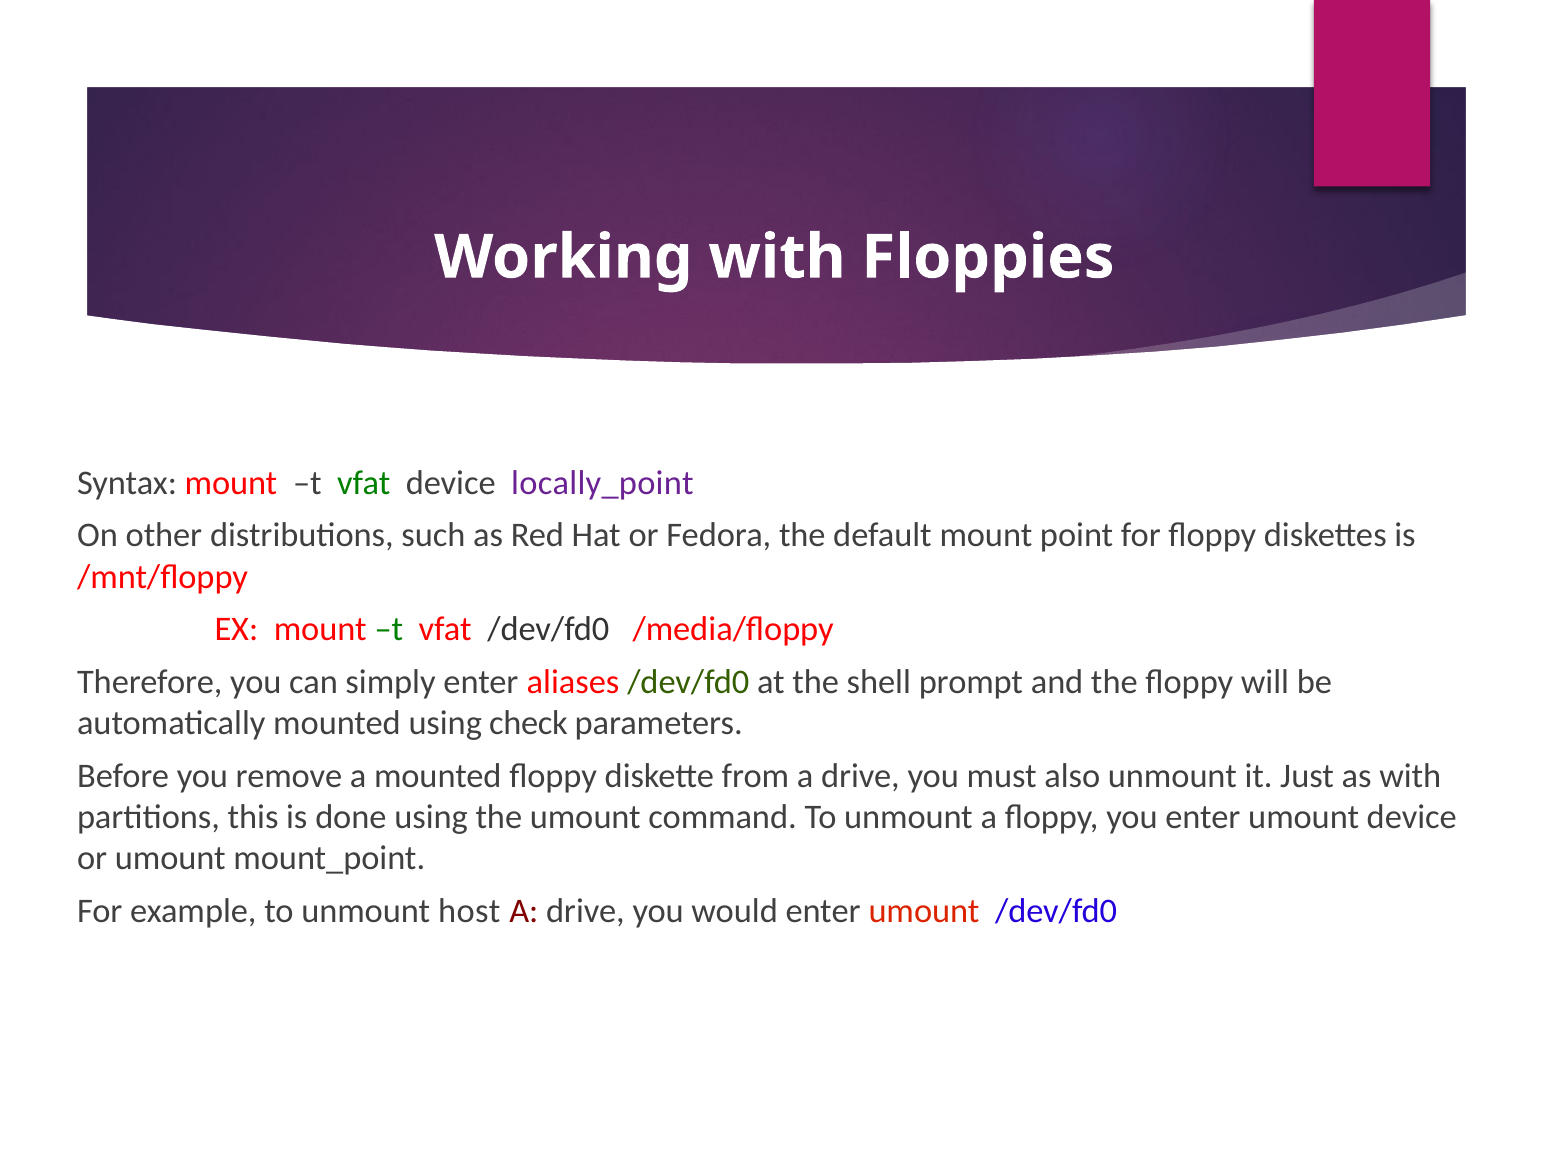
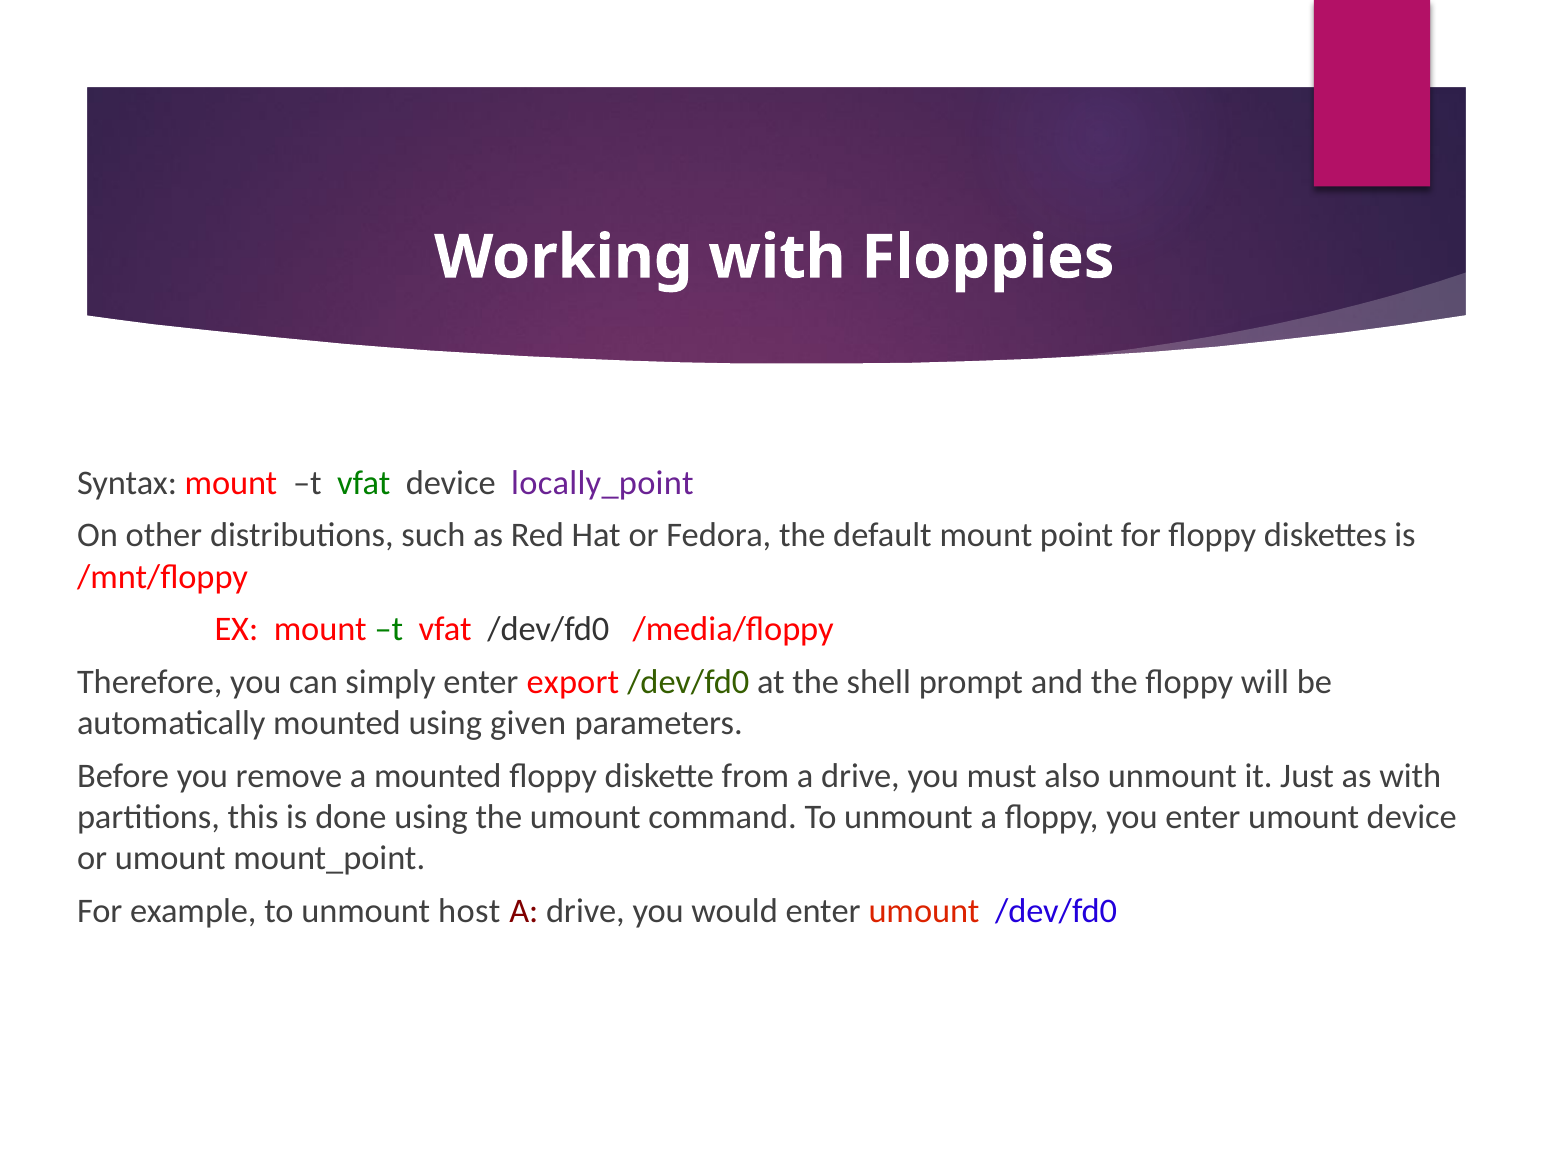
aliases: aliases -> export (573, 682)
check: check -> given (528, 723)
